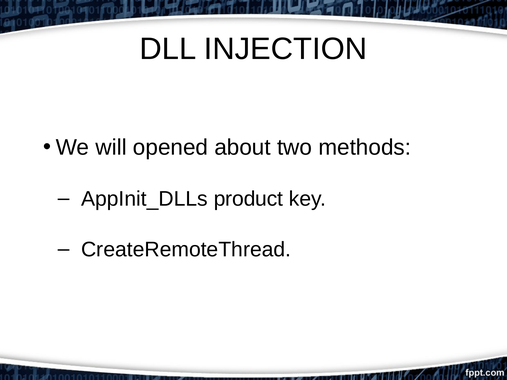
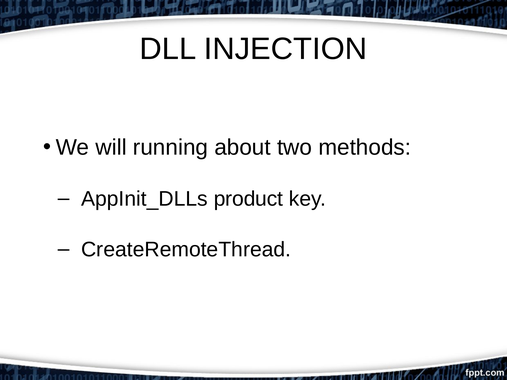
opened: opened -> running (171, 148)
